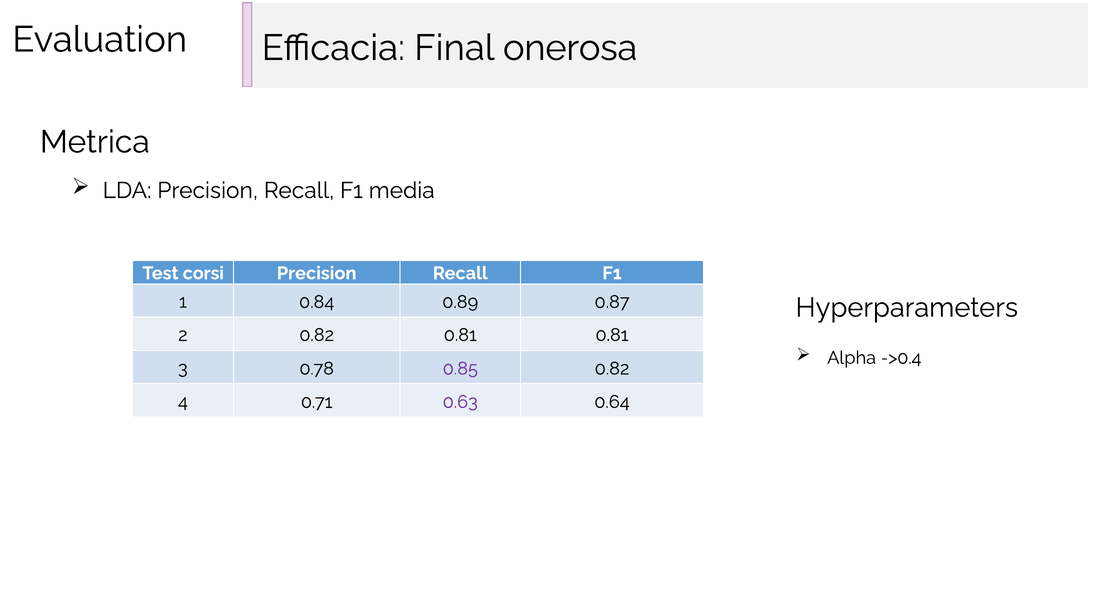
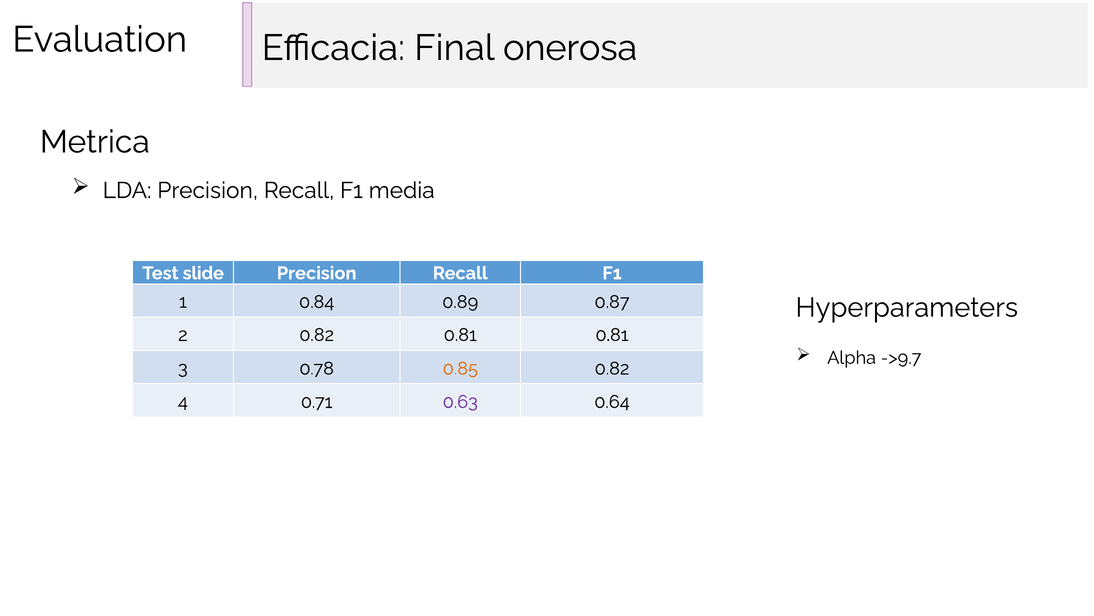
corsi: corsi -> slide (203, 273)
->0.4: ->0.4 -> ->9.7 (901, 357)
0.85 colour: purple -> orange (460, 368)
